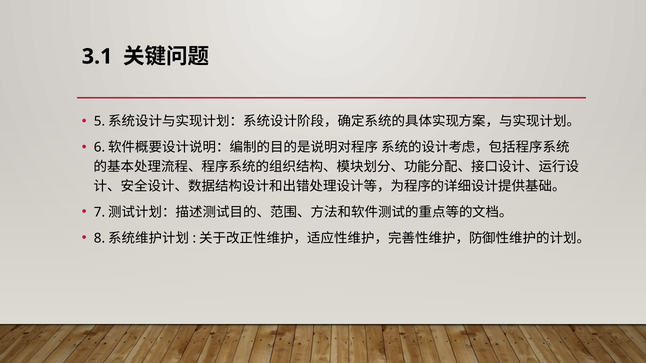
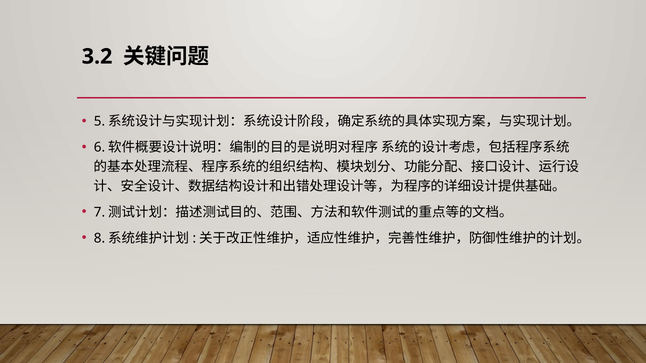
3.1: 3.1 -> 3.2 (97, 57)
